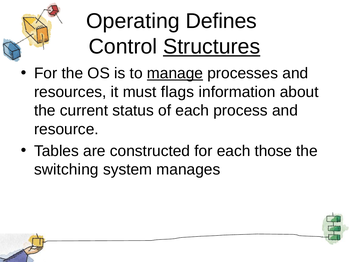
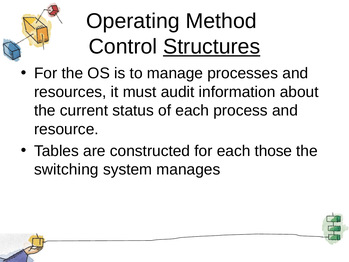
Defines: Defines -> Method (221, 21)
manage underline: present -> none (175, 73)
flags: flags -> audit (178, 92)
